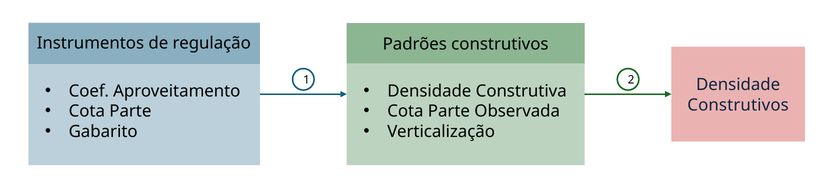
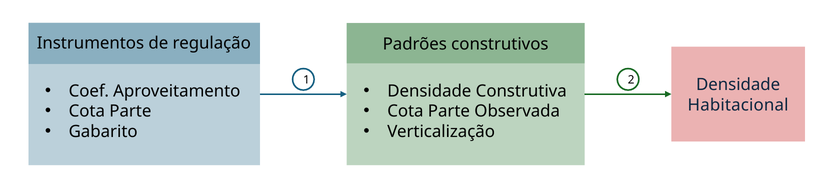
Construtivos: Construtivos -> Habitacional (738, 105)
